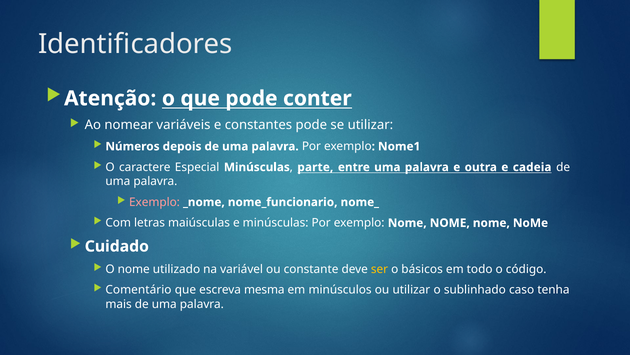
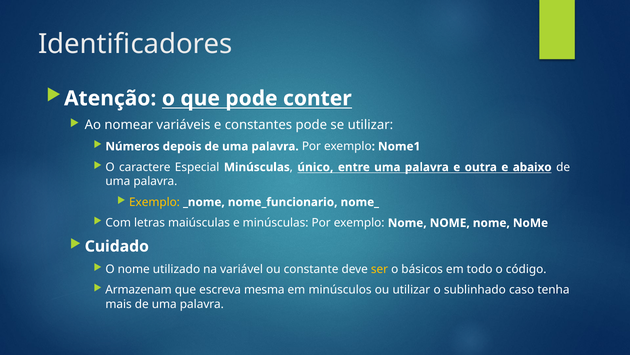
parte: parte -> único (315, 167)
cadeia: cadeia -> abaixo (532, 167)
Exemplo colour: pink -> yellow (154, 202)
Comentário: Comentário -> Armazenam (139, 290)
